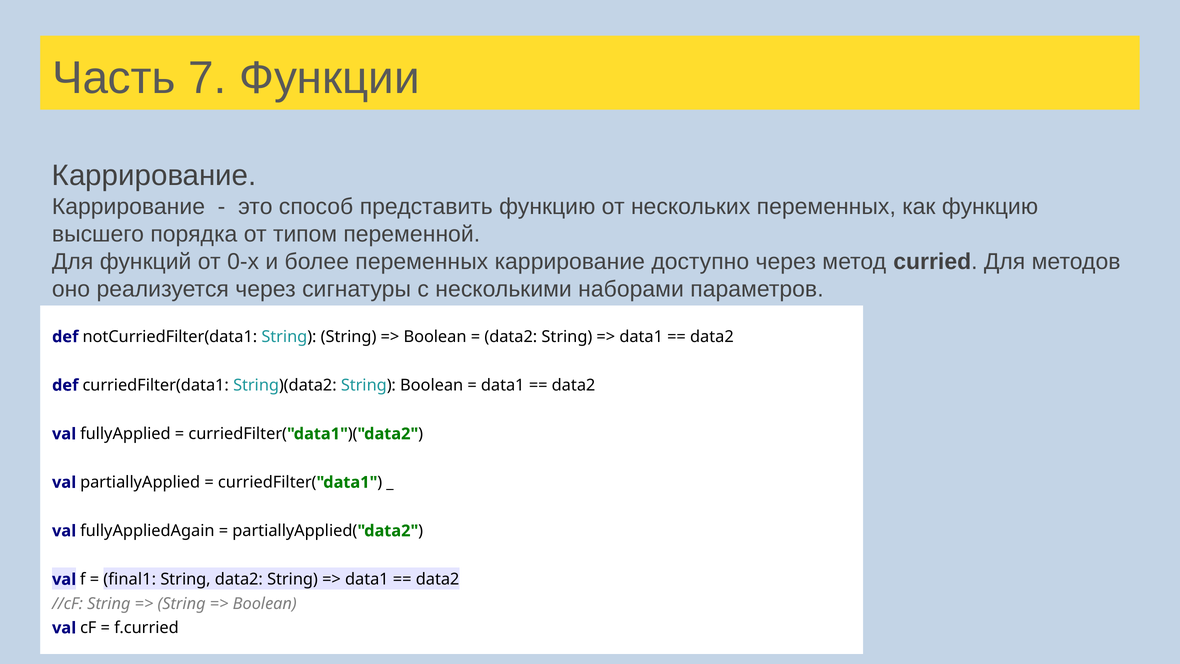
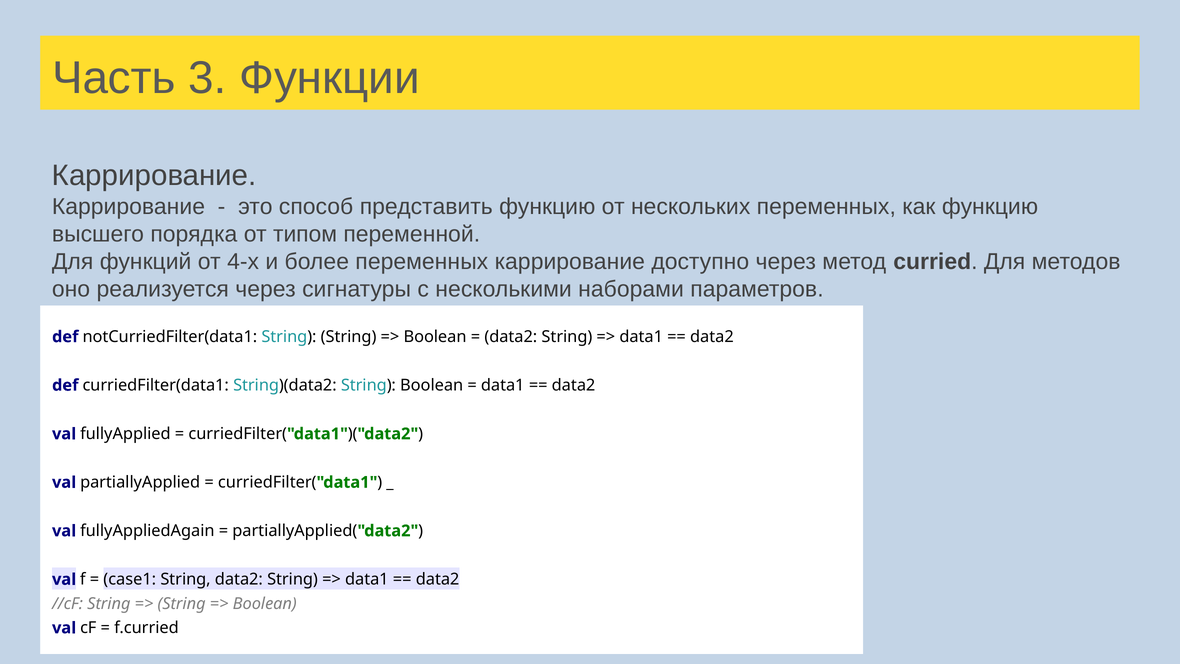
7: 7 -> 3 (207, 78)
0-х: 0-х -> 4-х (243, 262)
final1: final1 -> case1 (130, 579)
